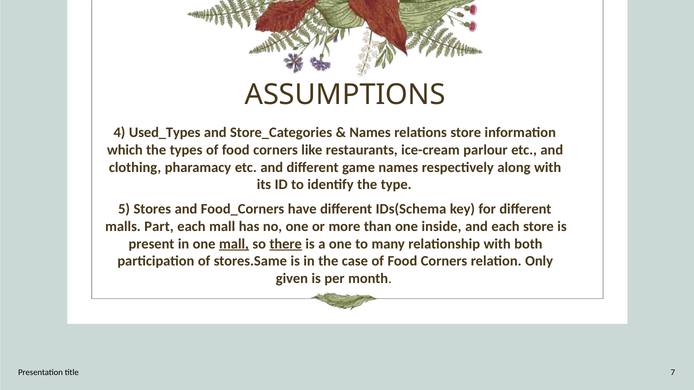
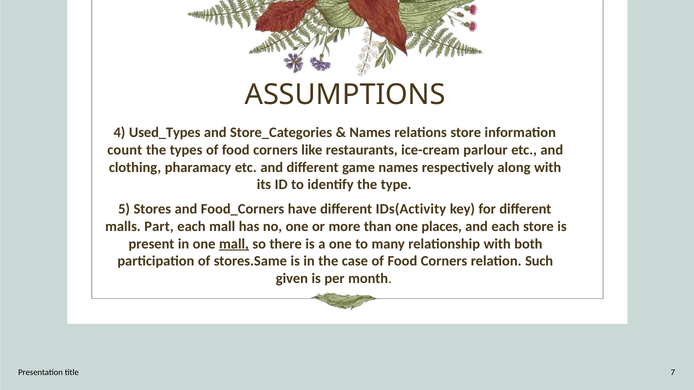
which: which -> count (125, 150)
IDs(Schema: IDs(Schema -> IDs(Activity (411, 209)
inside: inside -> places (442, 227)
there underline: present -> none (286, 244)
Only: Only -> Such (539, 261)
